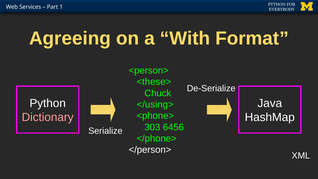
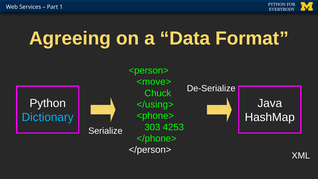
With: With -> Data (185, 38)
<these>: <these> -> <move> (154, 82)
Dictionary colour: pink -> light blue (48, 117)
6456: 6456 -> 4253 (173, 127)
